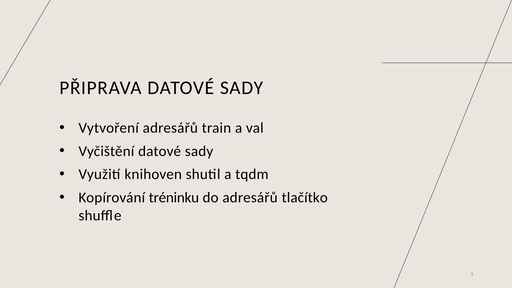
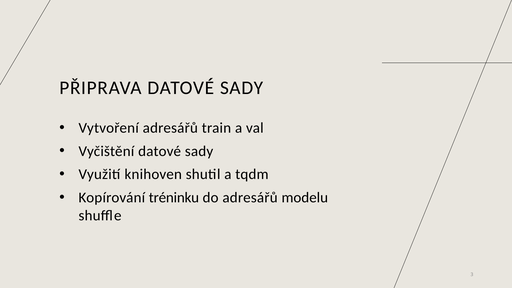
tlačítko: tlačítko -> modelu (305, 198)
